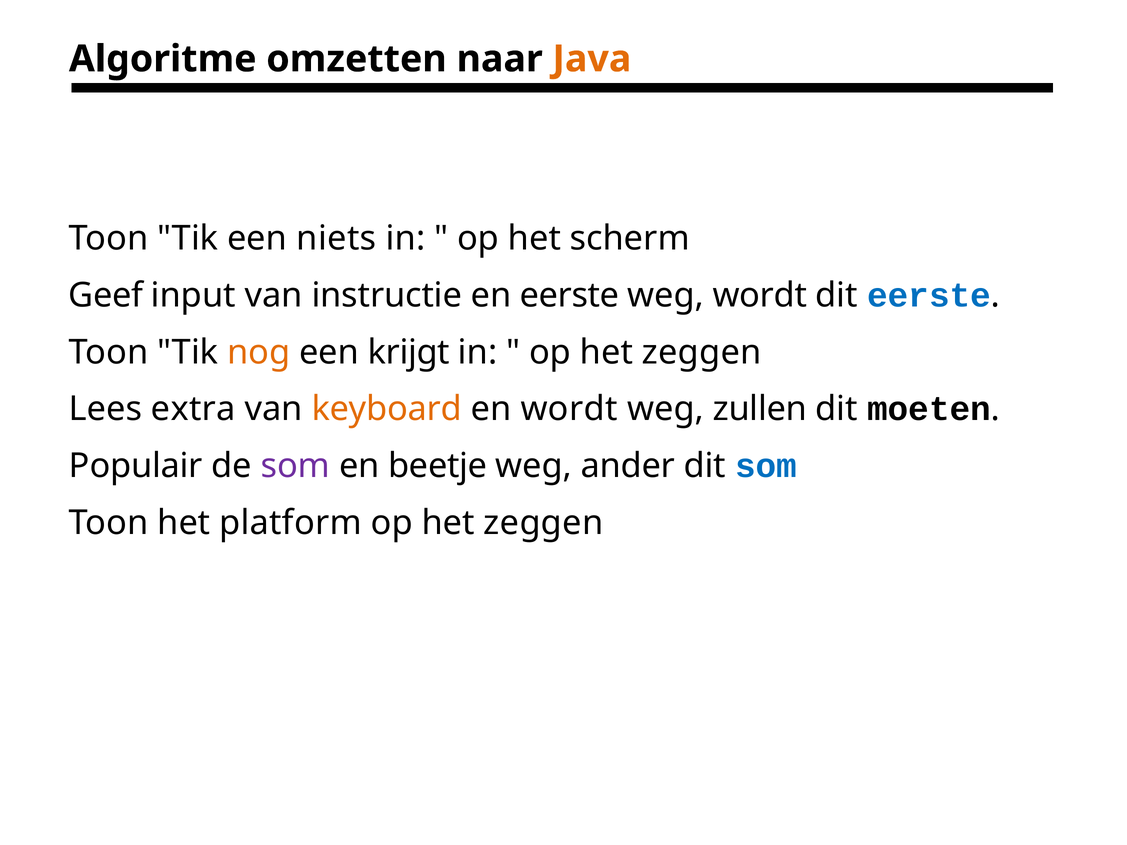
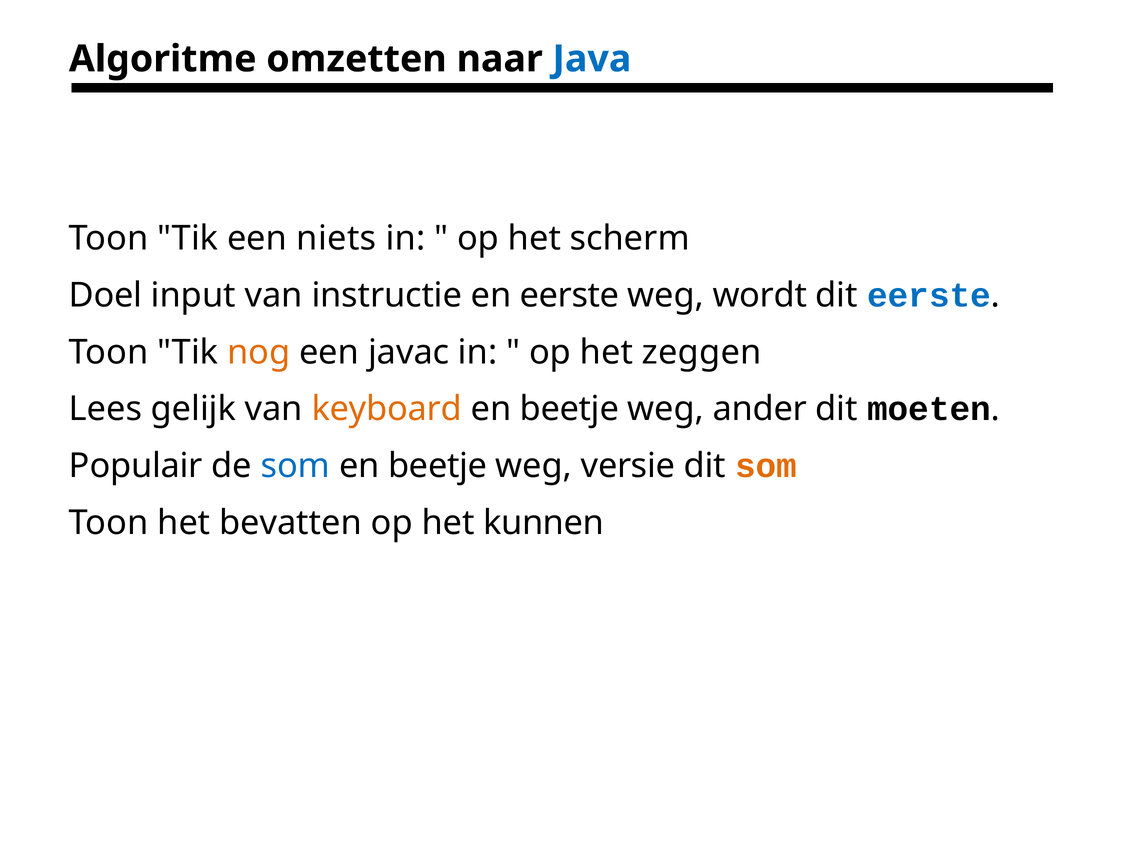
Java colour: orange -> blue (592, 59)
Geef: Geef -> Doel (106, 295)
krijgt: krijgt -> javac (409, 352)
extra: extra -> gelijk (193, 409)
wordt: wordt -> beetje (569, 409)
zullen: zullen -> ander (760, 409)
som colour: purple -> blue (295, 466)
ander: ander -> versie (628, 466)
som colour: blue -> orange (766, 466)
platform: platform -> bevatten (291, 523)
zeggen: zeggen -> kunnen (544, 523)
